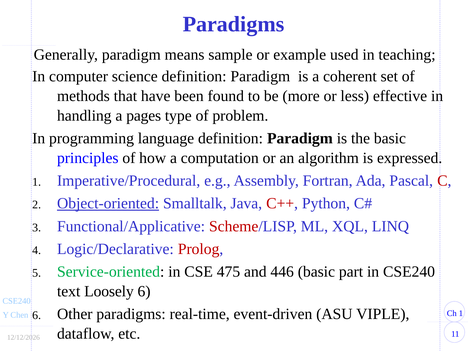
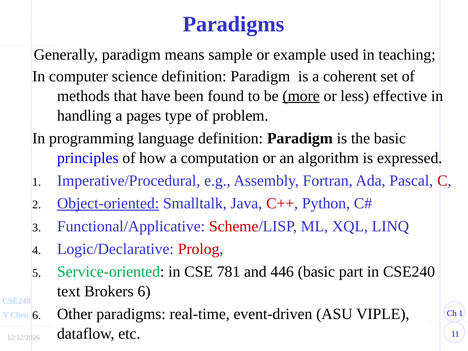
more underline: none -> present (301, 96)
475: 475 -> 781 (228, 272)
Loosely: Loosely -> Brokers (109, 291)
